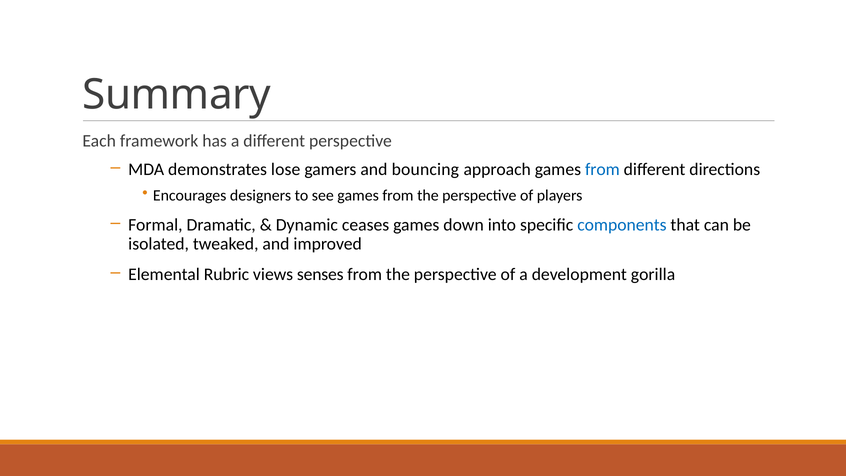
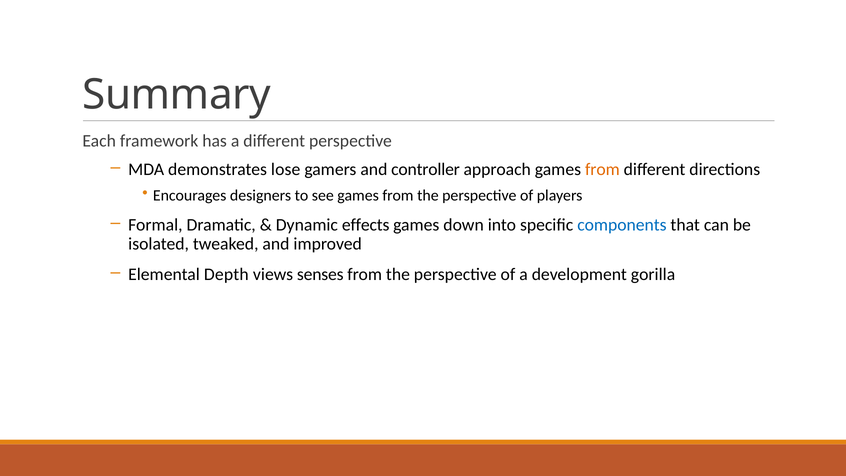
bouncing: bouncing -> controller (426, 169)
from colour: blue -> orange (602, 169)
ceases: ceases -> effects (366, 225)
Rubric: Rubric -> Depth (226, 275)
